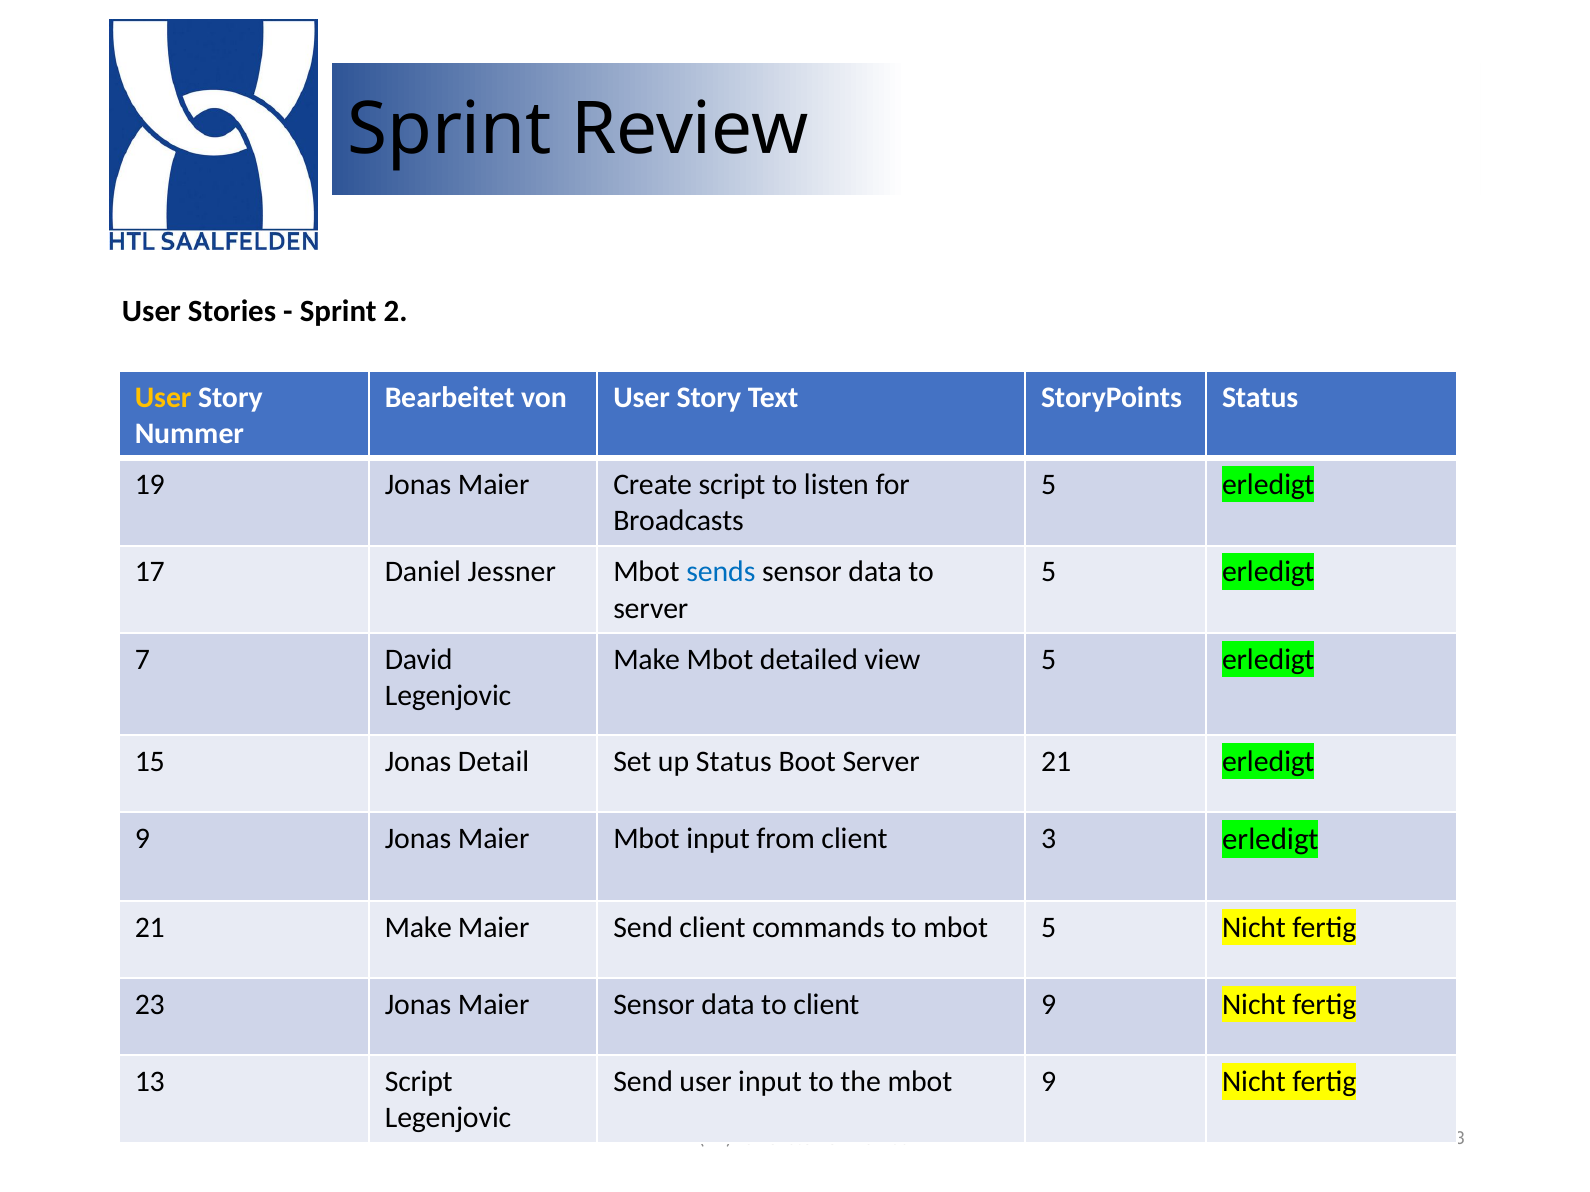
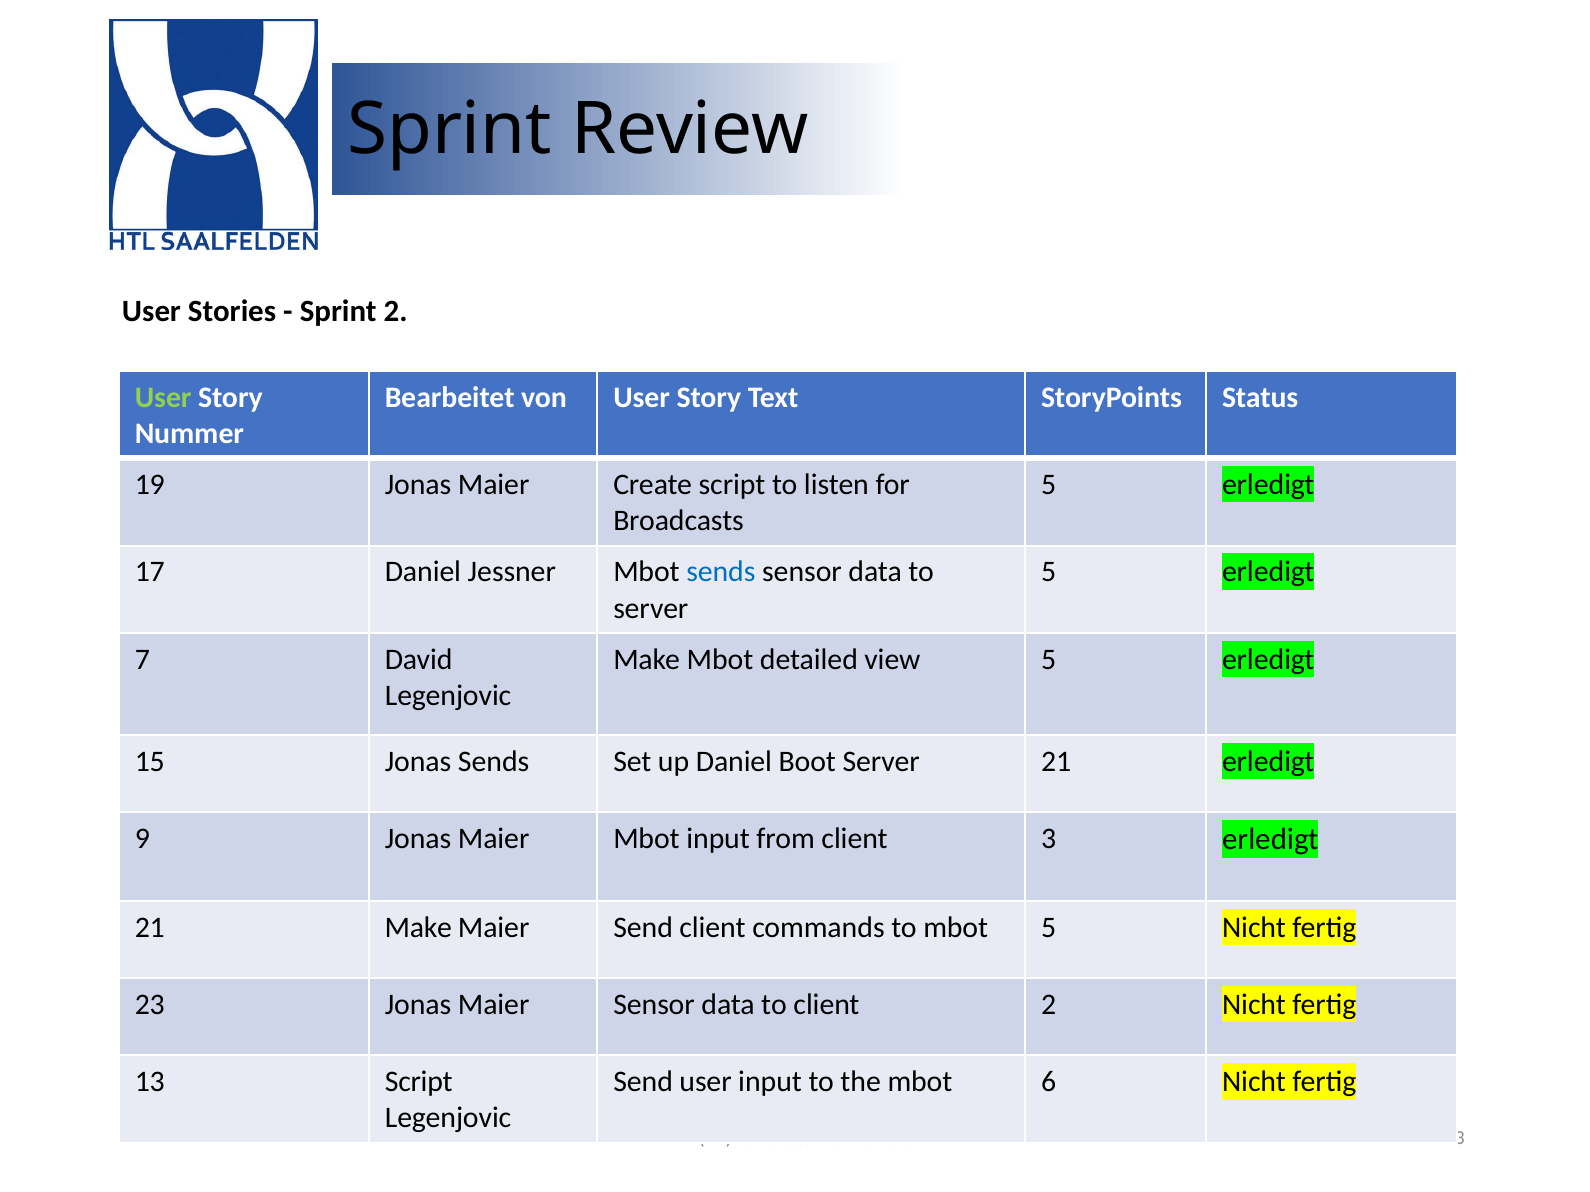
User colour: yellow -> light green (163, 397)
Jonas Detail: Detail -> Sends (494, 762)
up Status: Status -> Daniel (734, 762)
client 9: 9 -> 2 (1049, 1005)
mbot 9: 9 -> 6 (1049, 1082)
